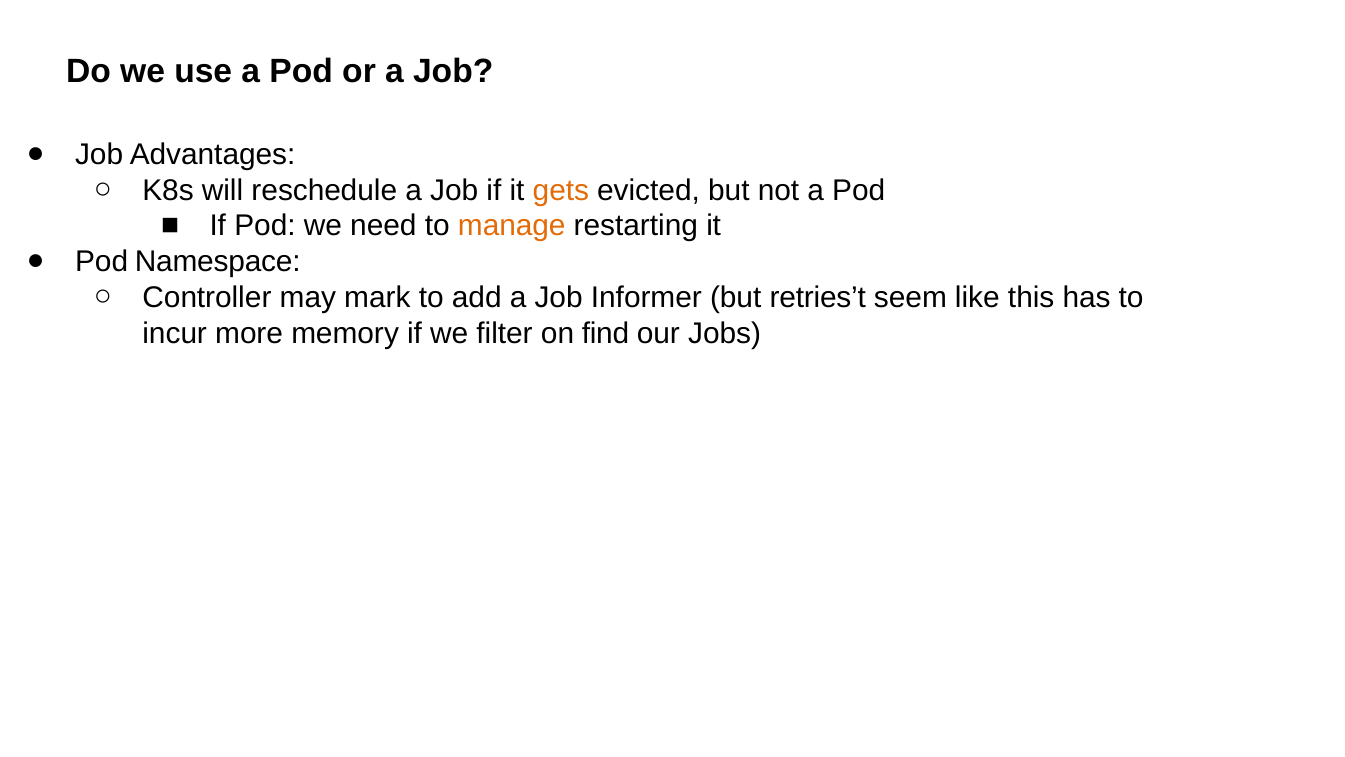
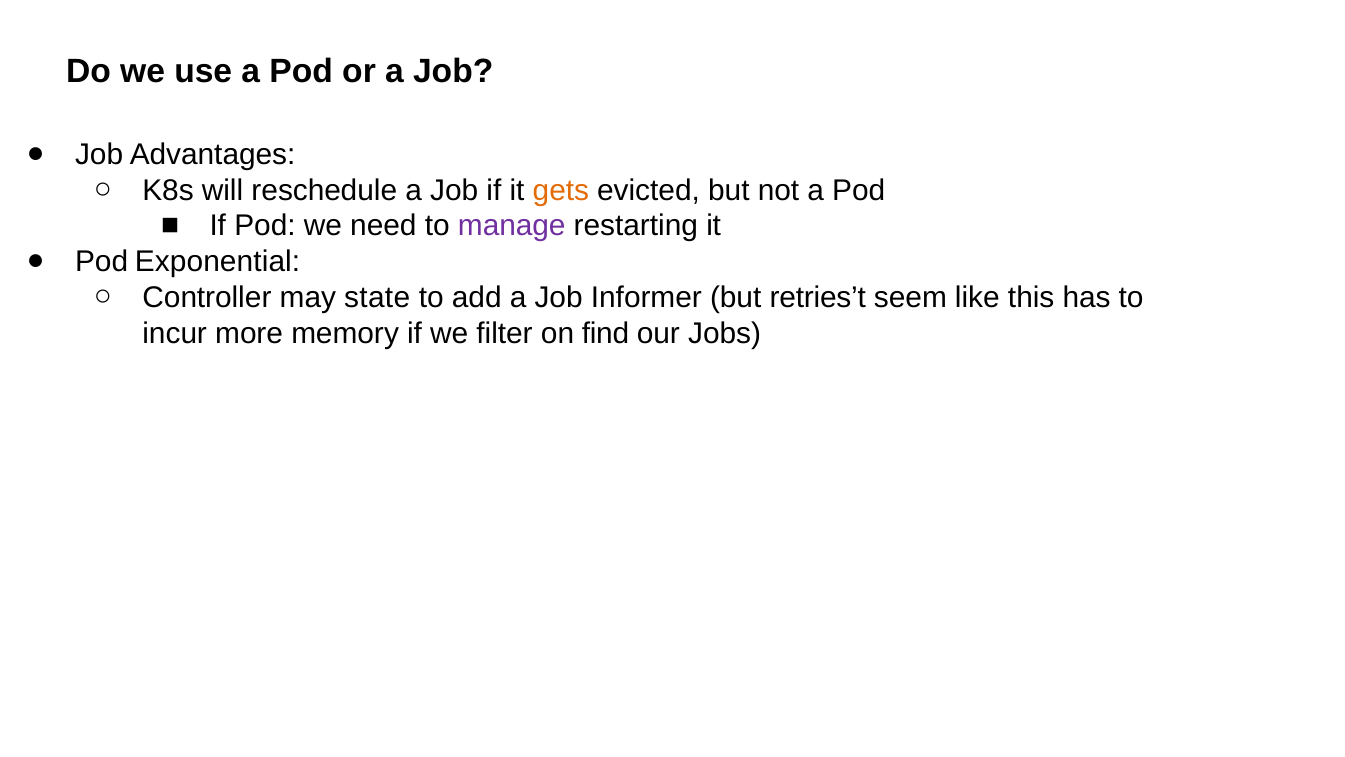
manage colour: orange -> purple (512, 226)
Namespace: Namespace -> Exponential (218, 262)
mark: mark -> state (377, 298)
